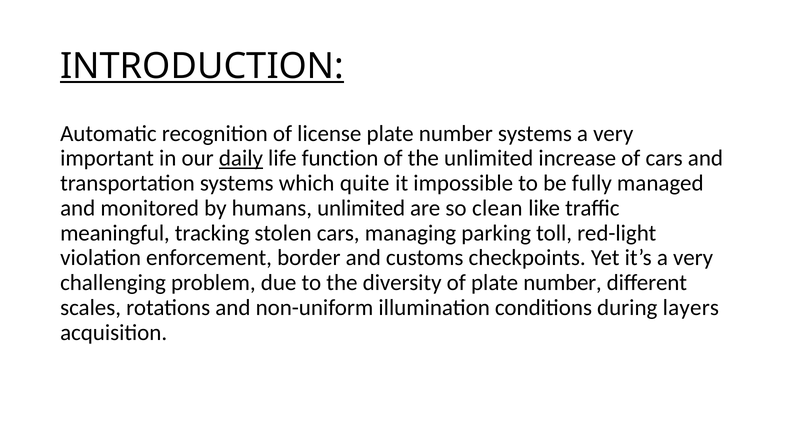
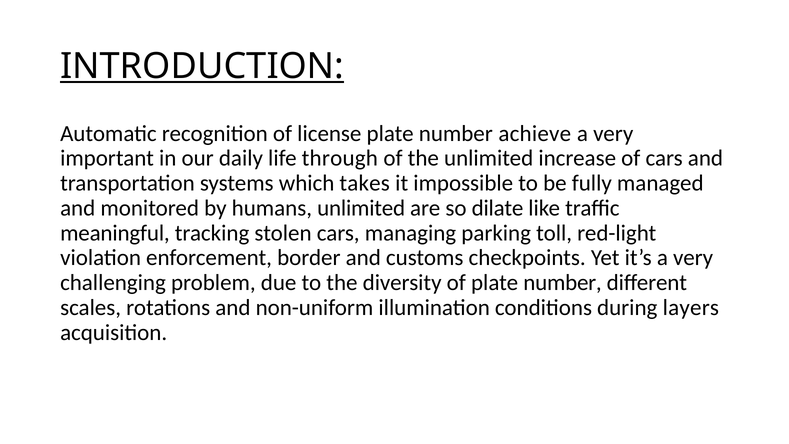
number systems: systems -> achieve (535, 133)
daily underline: present -> none (241, 158)
function: function -> through (340, 158)
quite: quite -> takes (365, 183)
clean: clean -> dilate (498, 208)
